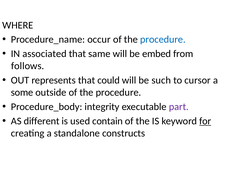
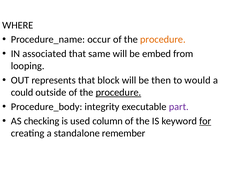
procedure colour: blue -> orange (163, 40)
follows: follows -> looping (28, 66)
could: could -> block (108, 80)
such: such -> then (161, 80)
cursor: cursor -> would (198, 80)
some: some -> could (22, 93)
procedure underline: none -> present (118, 93)
different: different -> checking (42, 121)
contain: contain -> column (108, 121)
constructs: constructs -> remember (124, 134)
